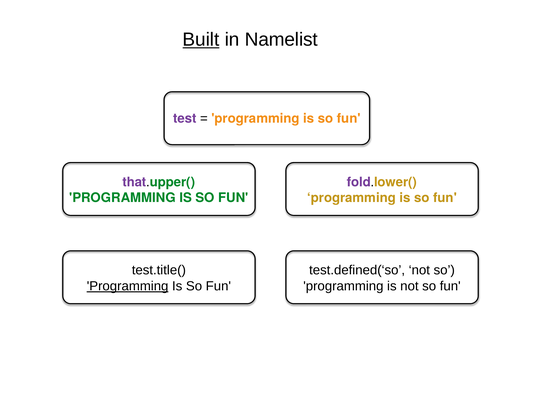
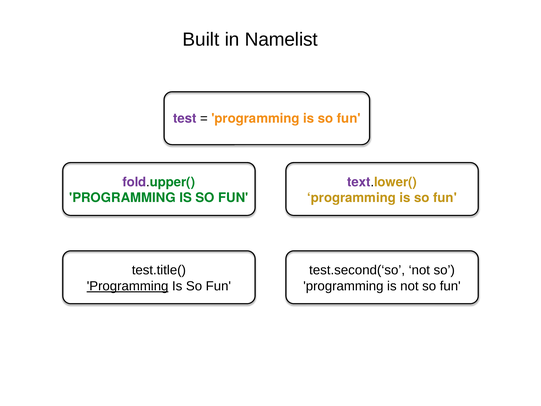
Built underline: present -> none (201, 40)
that: that -> fold (134, 182)
fold: fold -> text (359, 182)
test.defined(‘so: test.defined(‘so -> test.second(‘so (357, 270)
